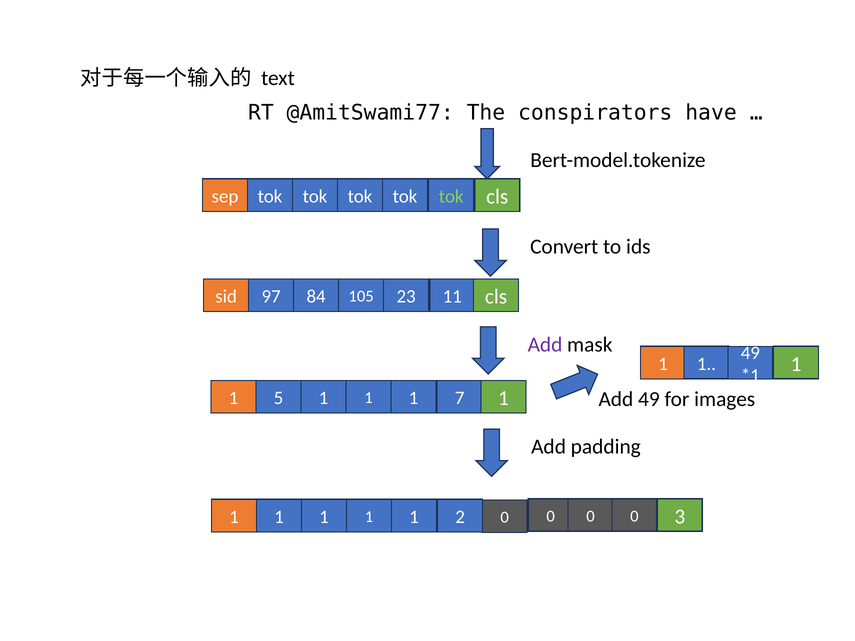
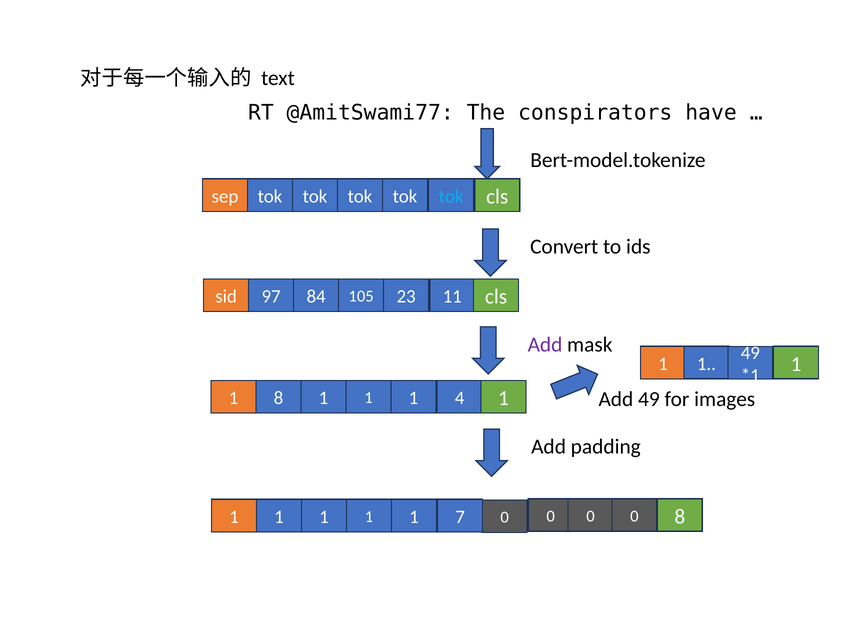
tok colour: light green -> light blue (451, 197)
5: 5 -> 8 (278, 398)
7: 7 -> 4 (460, 398)
2: 2 -> 7 (460, 517)
1 1 3: 3 -> 8 (680, 517)
